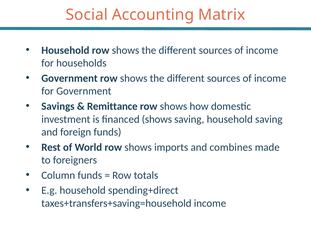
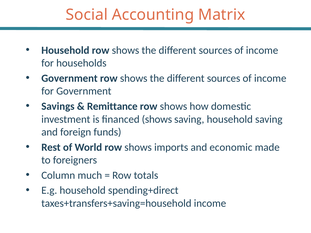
combines: combines -> economic (231, 147)
Column funds: funds -> much (90, 175)
